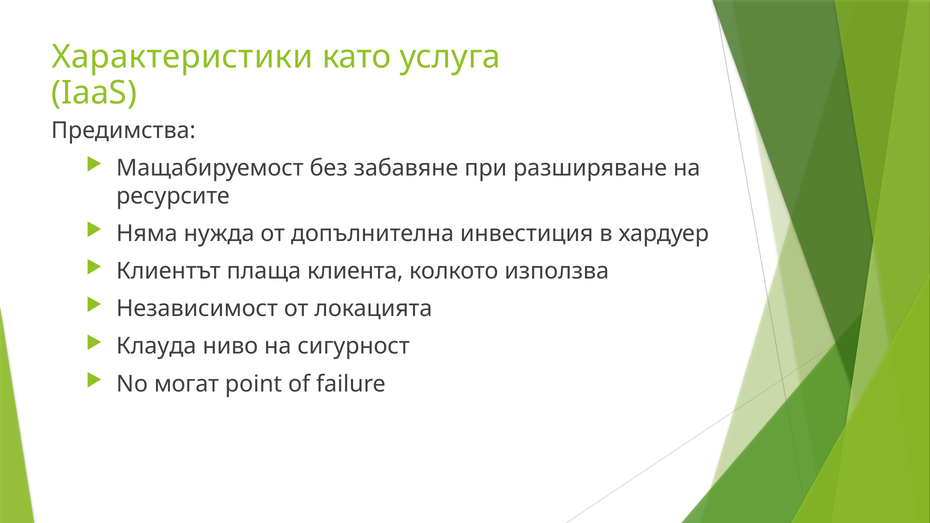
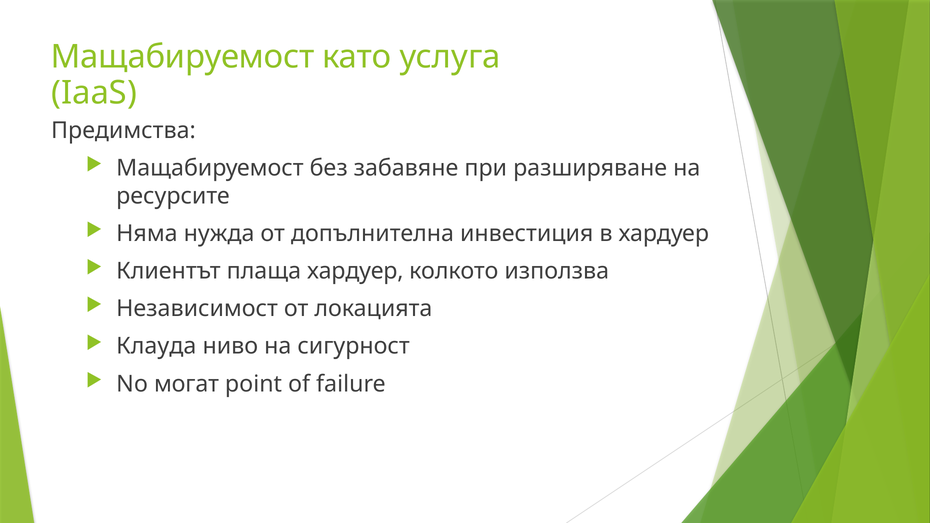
Характеристики: Характеристики -> Мащабируемост (183, 57)
плаща клиента: клиента -> хардуер (355, 271)
